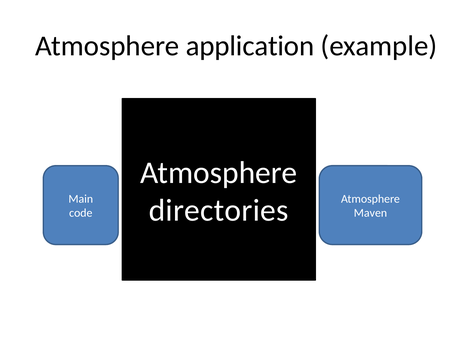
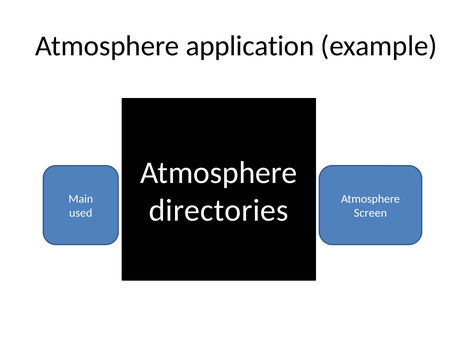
code: code -> used (81, 213)
Maven: Maven -> Screen (370, 213)
